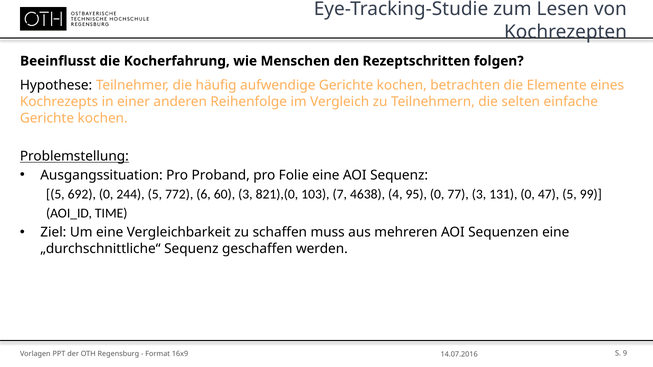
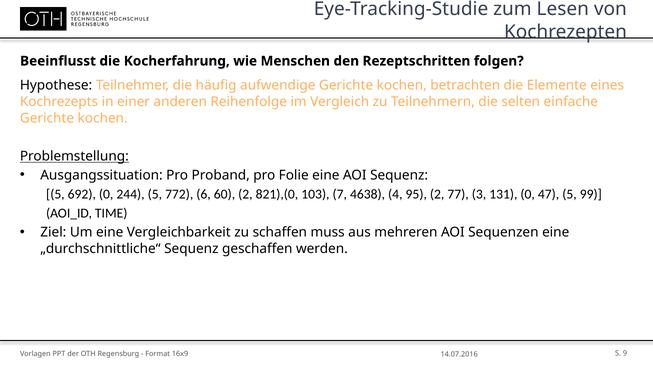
60 3: 3 -> 2 (245, 194)
95 0: 0 -> 2 (437, 194)
